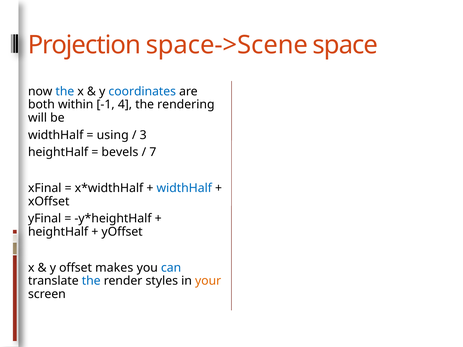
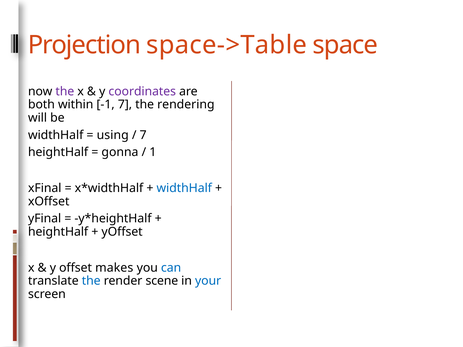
space->Scene: space->Scene -> space->Table (227, 45)
the colour: blue -> purple (65, 91)
coordinates colour: blue -> purple (142, 91)
-1 4: 4 -> 7 (125, 105)
3: 3 -> 7 (143, 135)
bevels: bevels -> gonna (120, 152)
7: 7 -> 1 (153, 152)
styles: styles -> scene (162, 281)
your colour: orange -> blue (208, 281)
